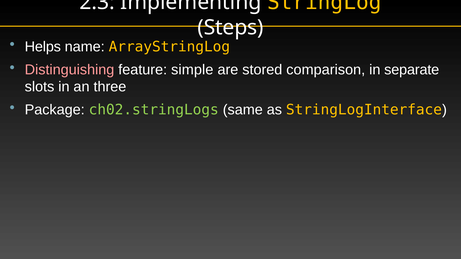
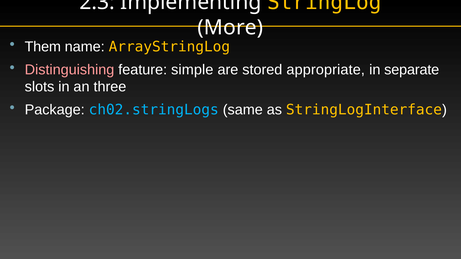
Steps: Steps -> More (230, 27)
Helps: Helps -> Them (43, 47)
comparison: comparison -> appropriate (326, 70)
ch02.stringLogs colour: light green -> light blue (154, 110)
